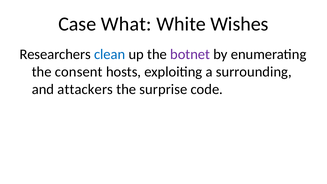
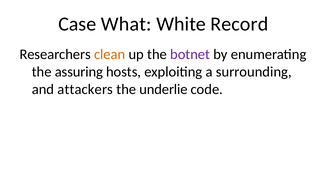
Wishes: Wishes -> Record (239, 24)
clean colour: blue -> orange (110, 54)
consent: consent -> assuring (79, 72)
surprise: surprise -> underlie (163, 89)
